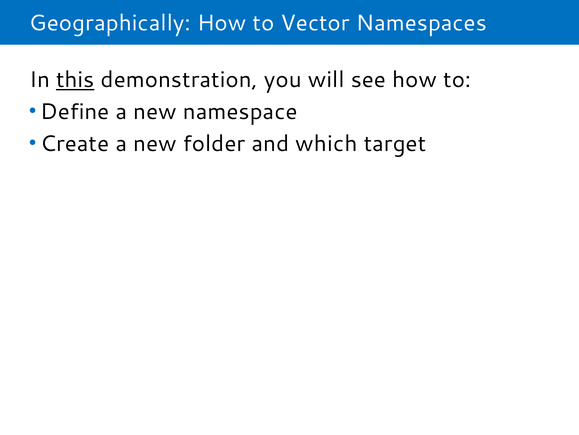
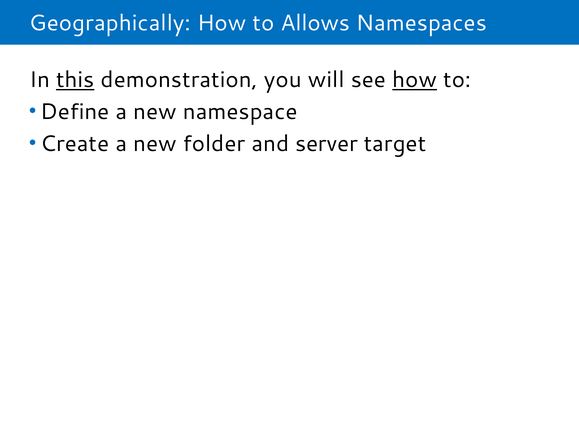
Vector: Vector -> Allows (315, 23)
how underline: none -> present (415, 80)
which: which -> server (327, 143)
